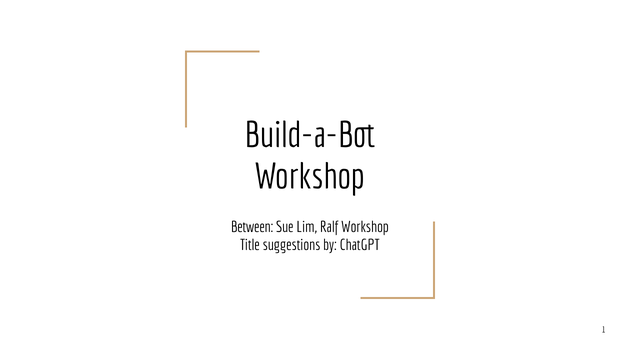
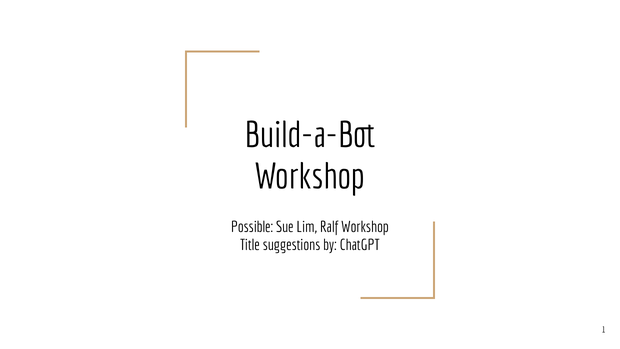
Between: Between -> Possible (252, 227)
